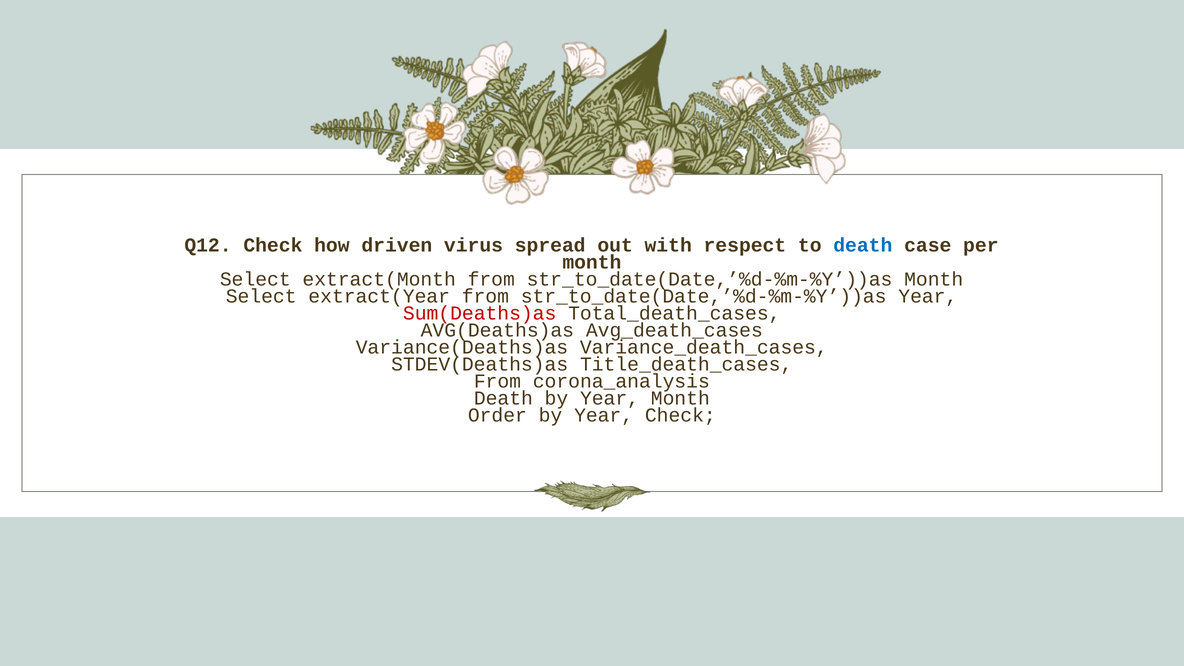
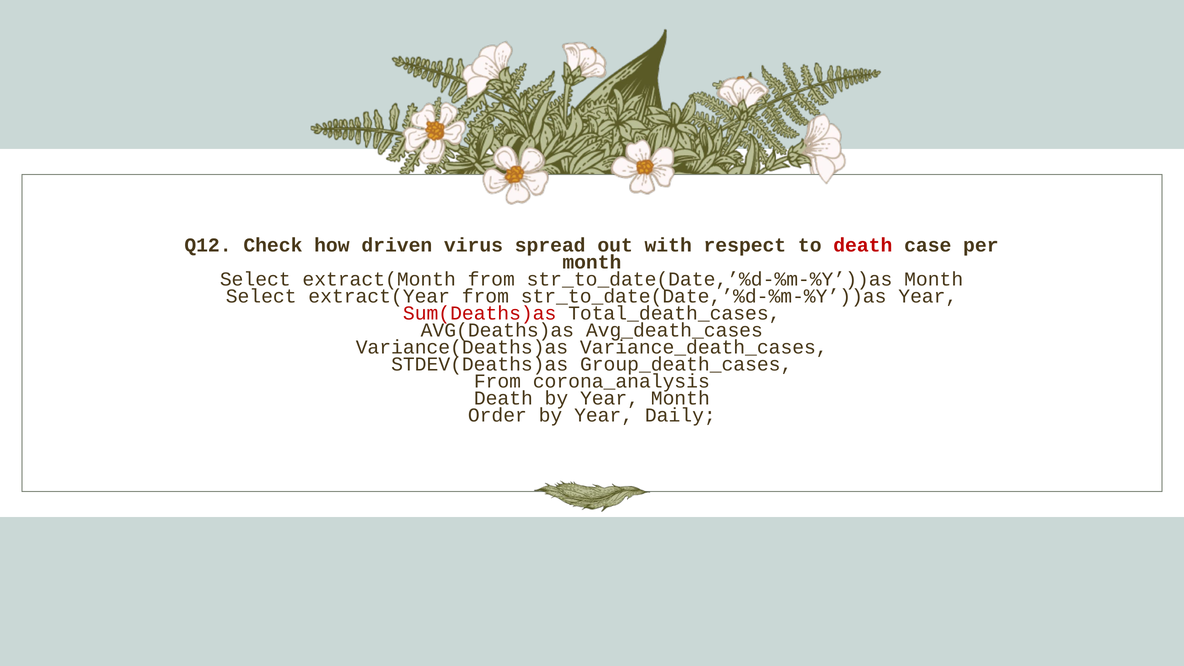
death colour: blue -> red (863, 245)
Title_death_cases: Title_death_cases -> Group_death_cases (686, 364)
Year Check: Check -> Daily (680, 415)
